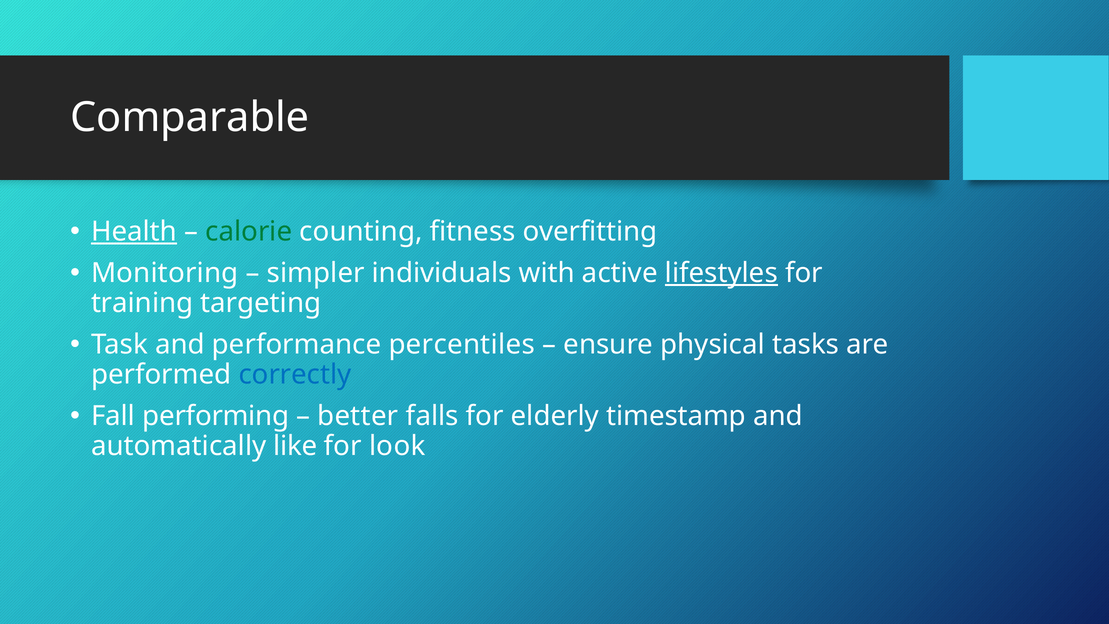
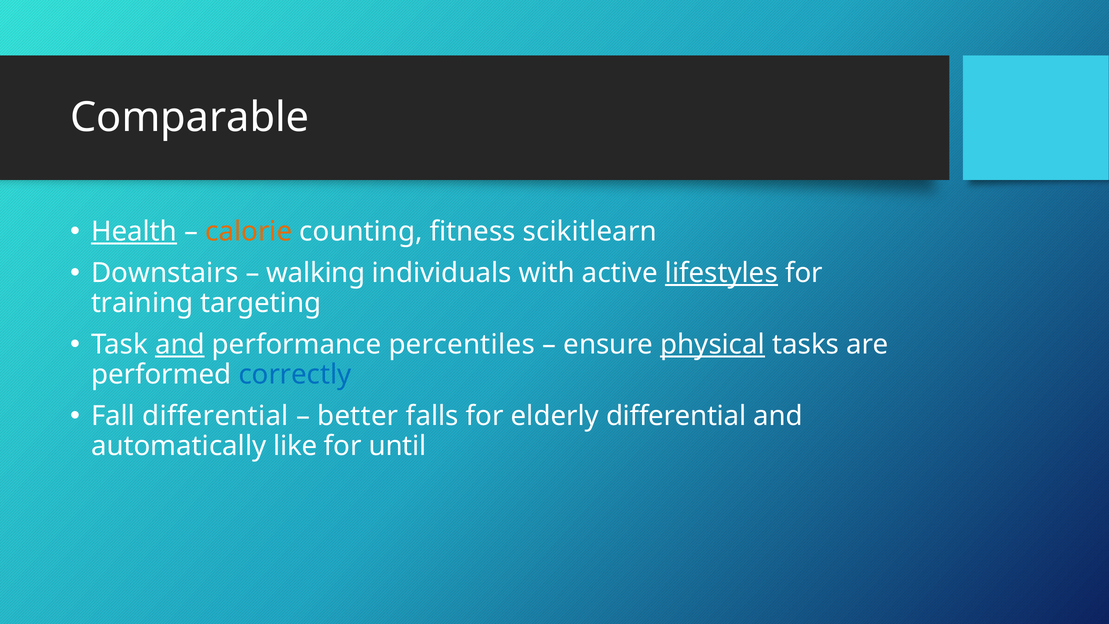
calorie colour: green -> orange (249, 232)
overfitting: overfitting -> scikitlearn (590, 232)
Monitoring: Monitoring -> Downstairs (165, 273)
simpler: simpler -> walking (316, 273)
and underline: none -> present (180, 344)
physical underline: none -> present (713, 344)
Fall performing: performing -> differential (216, 416)
elderly timestamp: timestamp -> differential (676, 416)
look: look -> until (398, 446)
